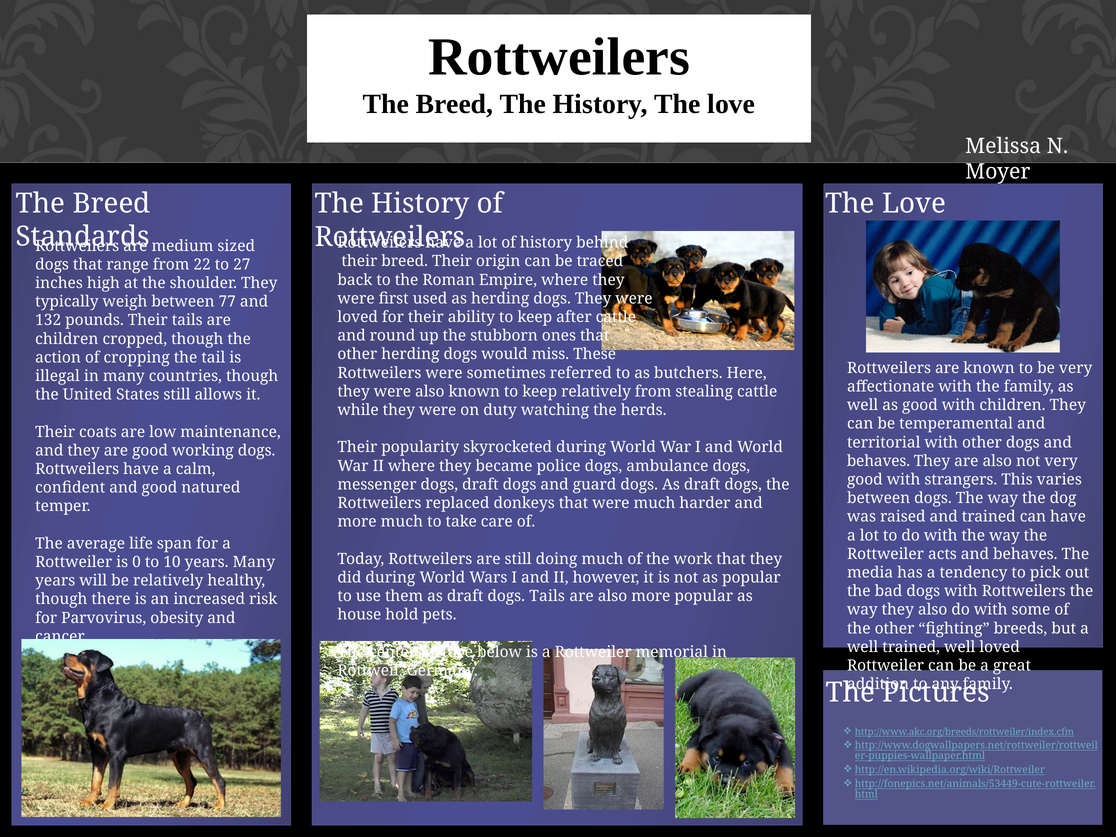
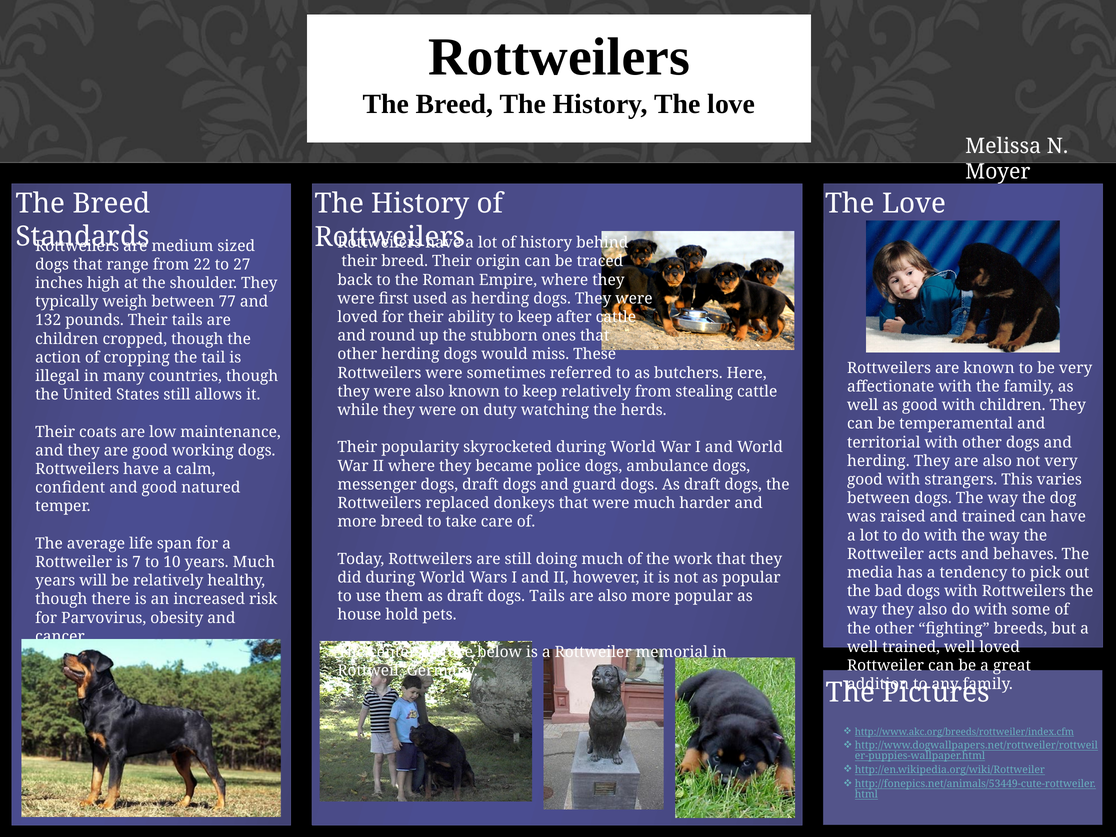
behaves: behaves -> herding (878, 461)
more much: much -> breed (402, 522)
0: 0 -> 7 (137, 562)
years Many: Many -> Much (254, 562)
